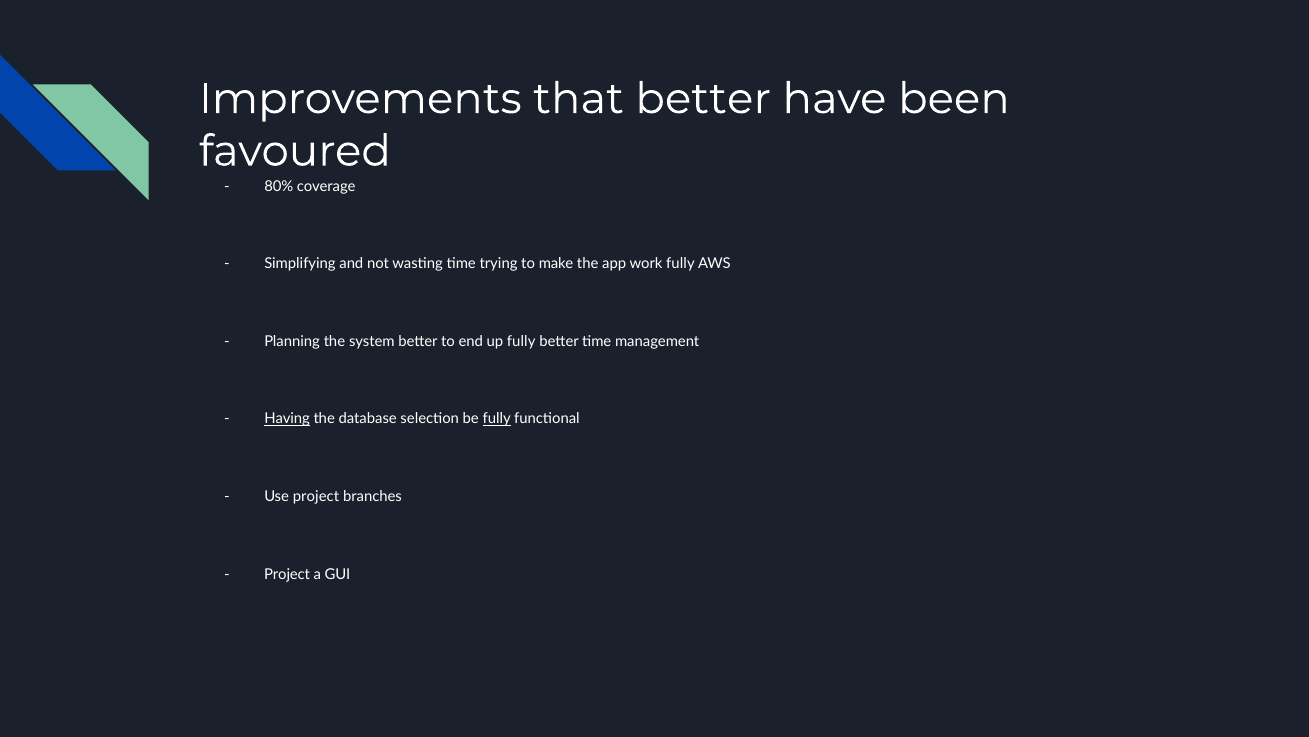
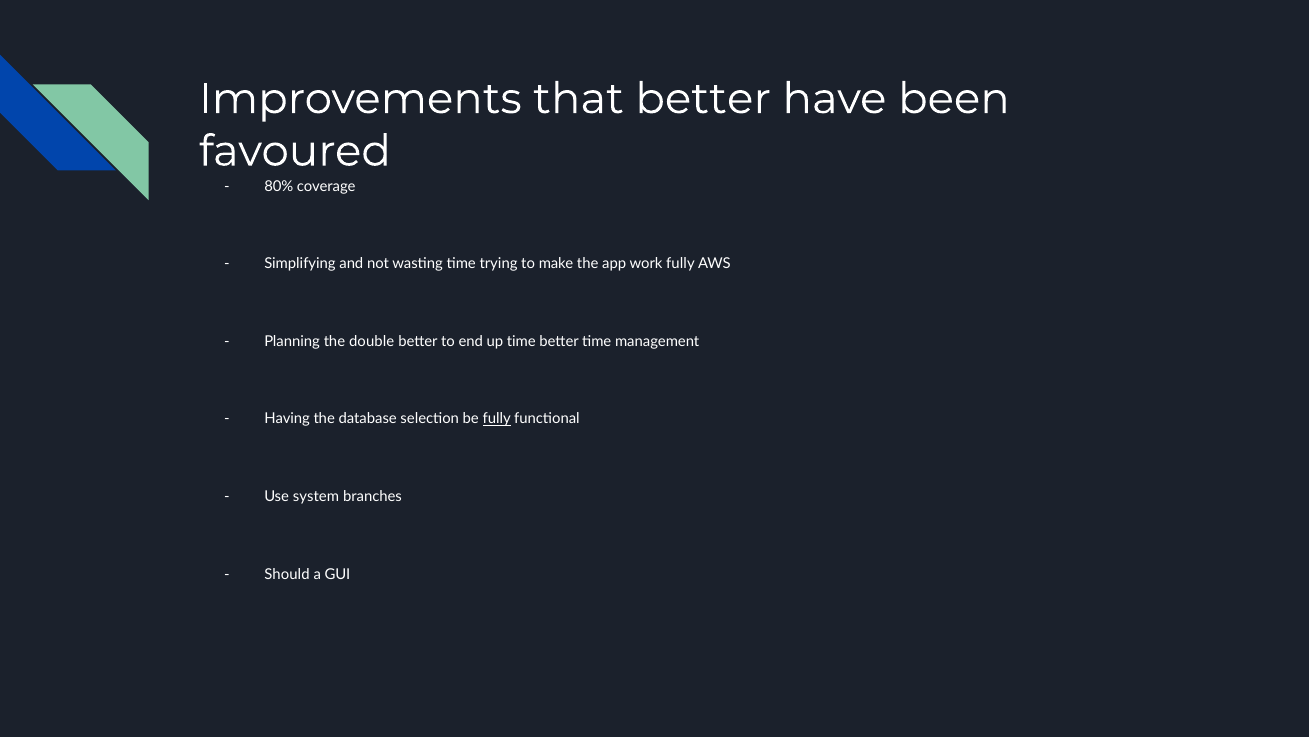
system: system -> double (372, 341)
up fully: fully -> time (521, 341)
Having underline: present -> none (287, 419)
Use project: project -> system (316, 496)
Project: Project -> Should (287, 574)
